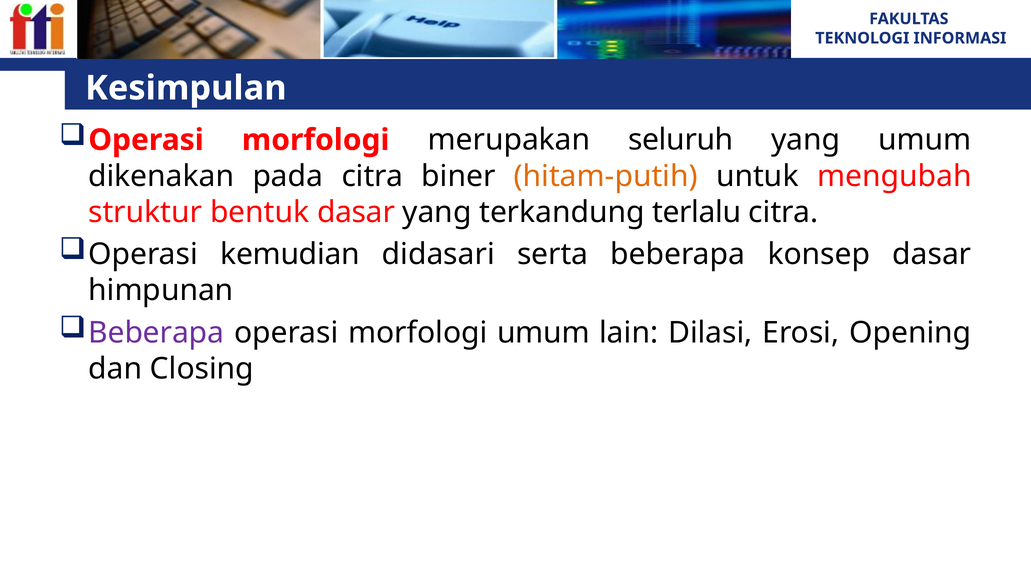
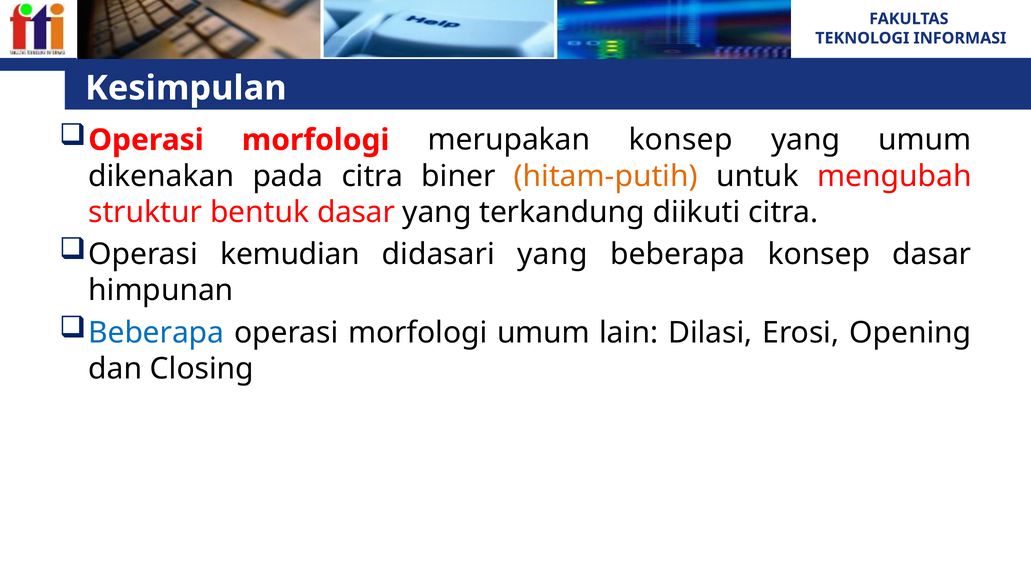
merupakan seluruh: seluruh -> konsep (681, 140)
terlalu: terlalu -> diikuti (697, 212)
didasari serta: serta -> yang (552, 254)
Beberapa colour: purple -> blue (156, 333)
